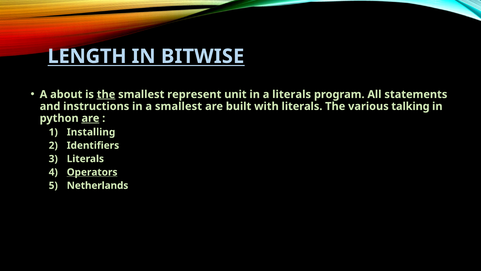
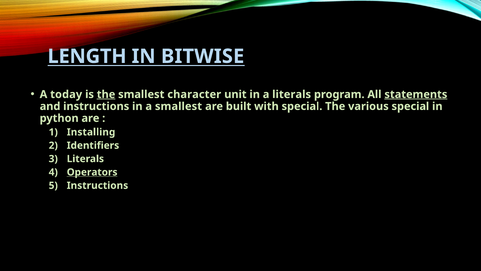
about: about -> today (66, 94)
represent: represent -> character (194, 94)
statements underline: none -> present (416, 94)
with literals: literals -> special (302, 106)
various talking: talking -> special (410, 106)
are underline: present -> none (90, 118)
Netherlands: Netherlands -> Instructions (97, 185)
